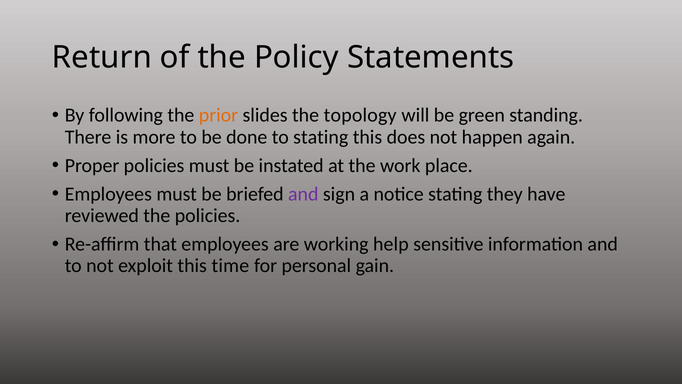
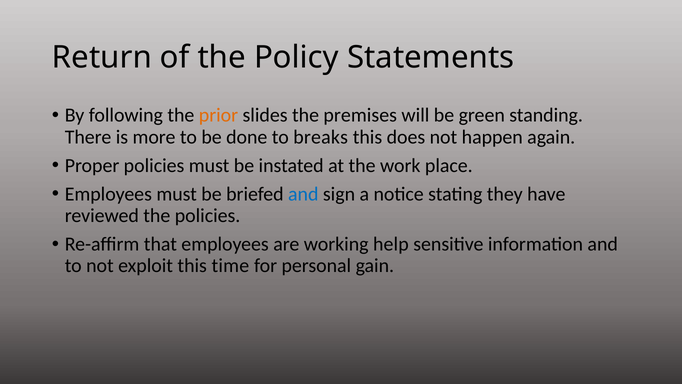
topology: topology -> premises (360, 115)
to stating: stating -> breaks (321, 137)
and colour: purple -> blue (303, 194)
